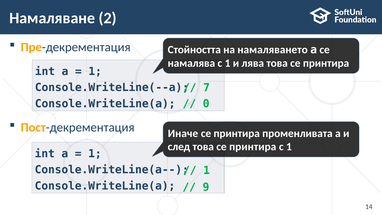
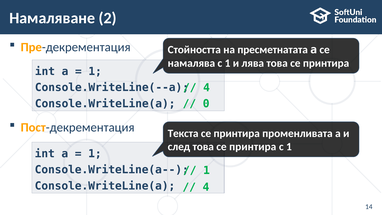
намаляването: намаляването -> пресметнатата (273, 50)
7: 7 -> 4 (207, 88)
Иначе: Иначе -> Текста (183, 133)
9: 9 -> 4 (206, 187)
